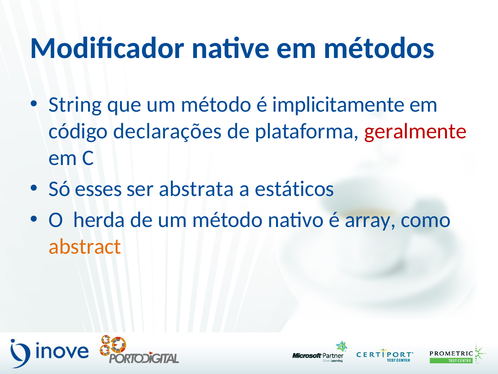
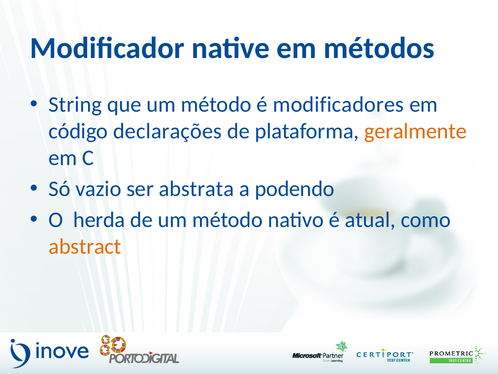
implicitamente: implicitamente -> modificadores (338, 104)
geralmente colour: red -> orange (415, 131)
esses: esses -> vazio (98, 189)
estáticos: estáticos -> podendo (295, 189)
array: array -> atual (370, 220)
